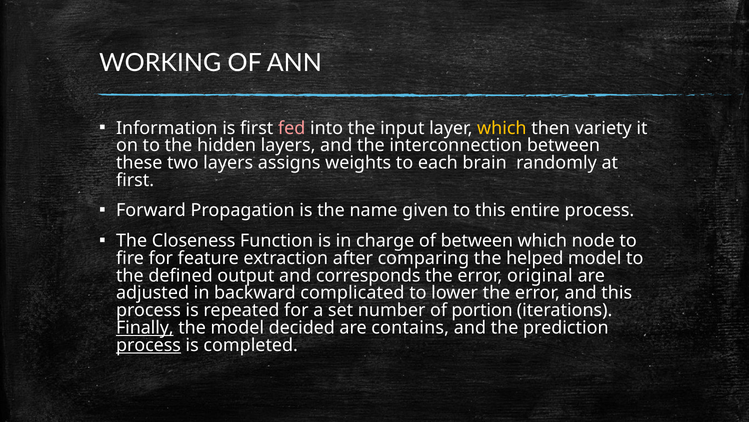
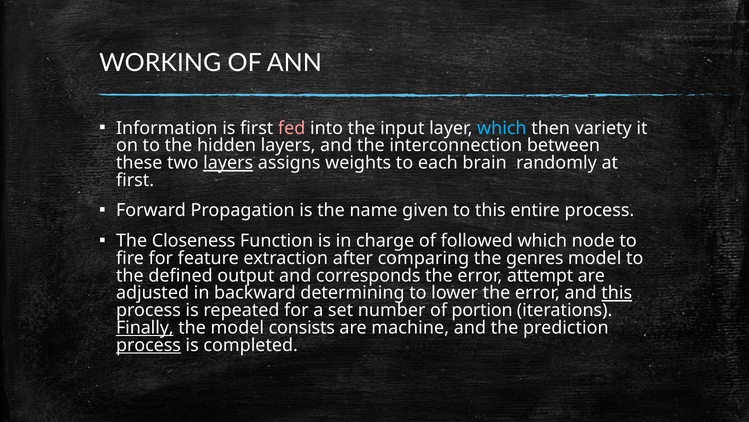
which colour: yellow -> light blue (502, 128)
layers underline: none -> present (228, 163)
of between: between -> followed (477, 240)
helped: helped -> genres (535, 258)
original: original -> attempt (540, 275)
complicated: complicated -> determining (352, 293)
this underline: none -> present (617, 293)
decided: decided -> consists (302, 327)
contains: contains -> machine (410, 327)
